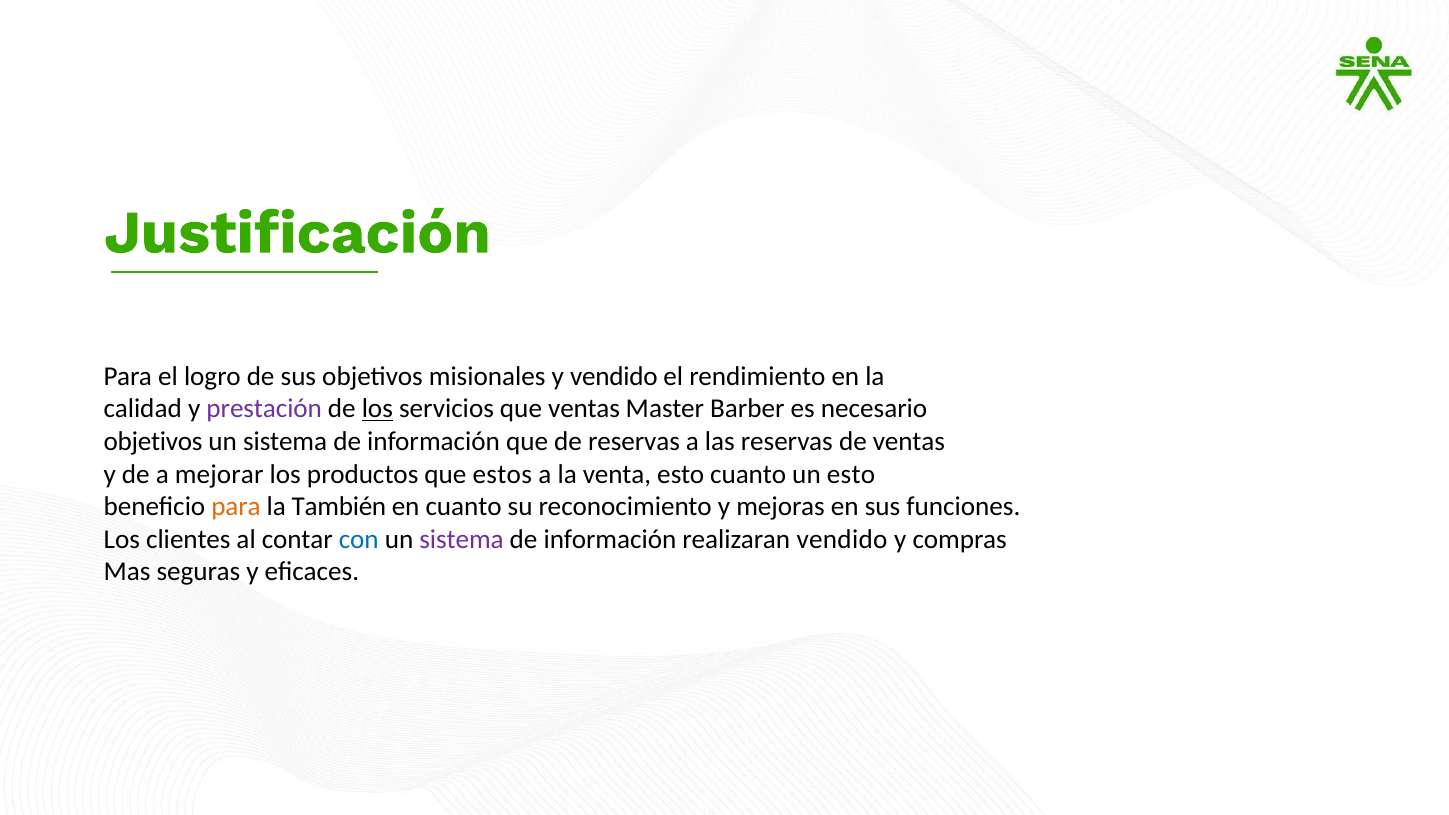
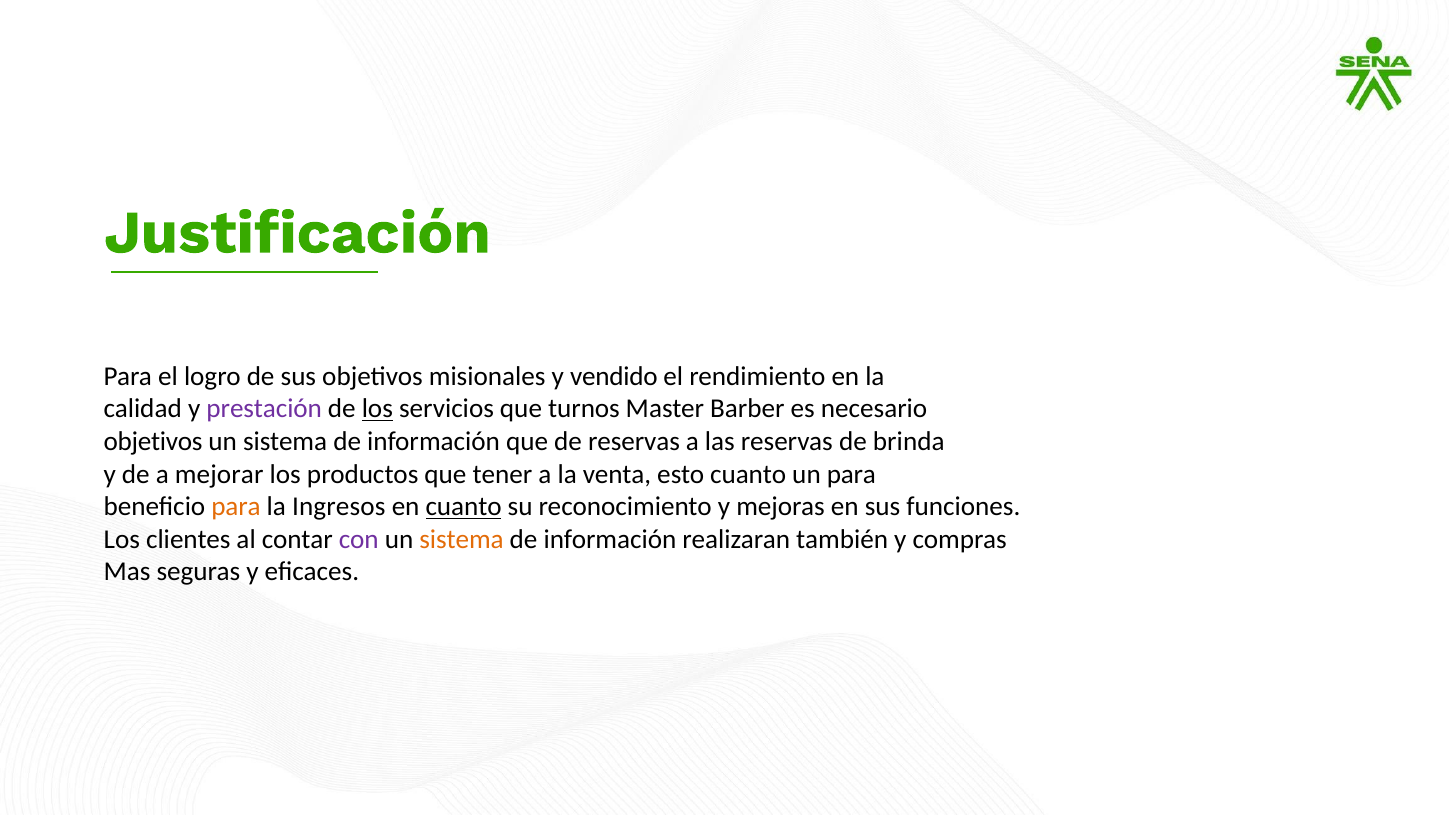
que ventas: ventas -> turnos (584, 409)
de ventas: ventas -> brinda (909, 441)
estos: estos -> tener (502, 474)
un esto: esto -> para (851, 474)
También: También -> Ingresos (339, 507)
cuanto underline: none -> present (464, 507)
con colour: blue -> purple (359, 539)
sistema colour: purple -> orange (462, 539)
realizaran vendido: vendido -> también (842, 539)
